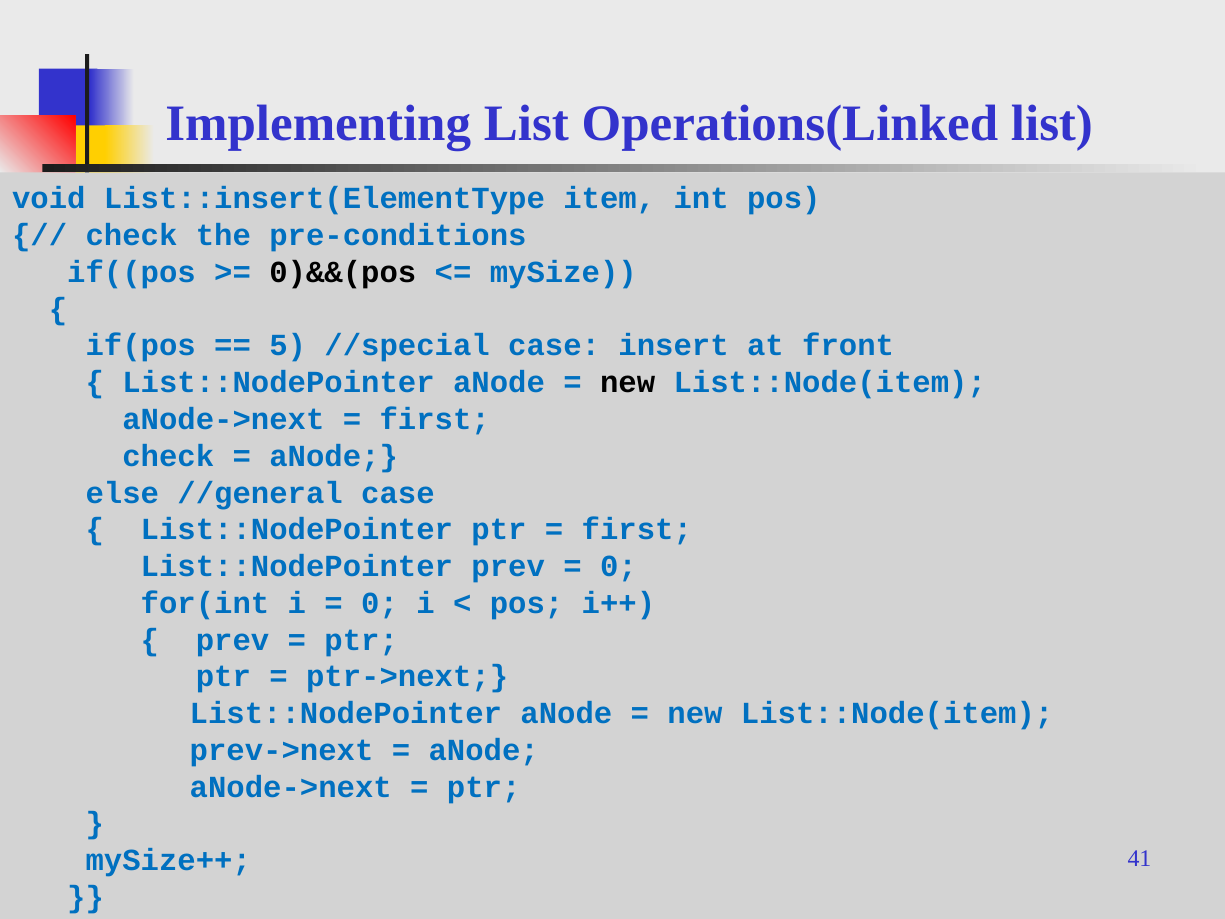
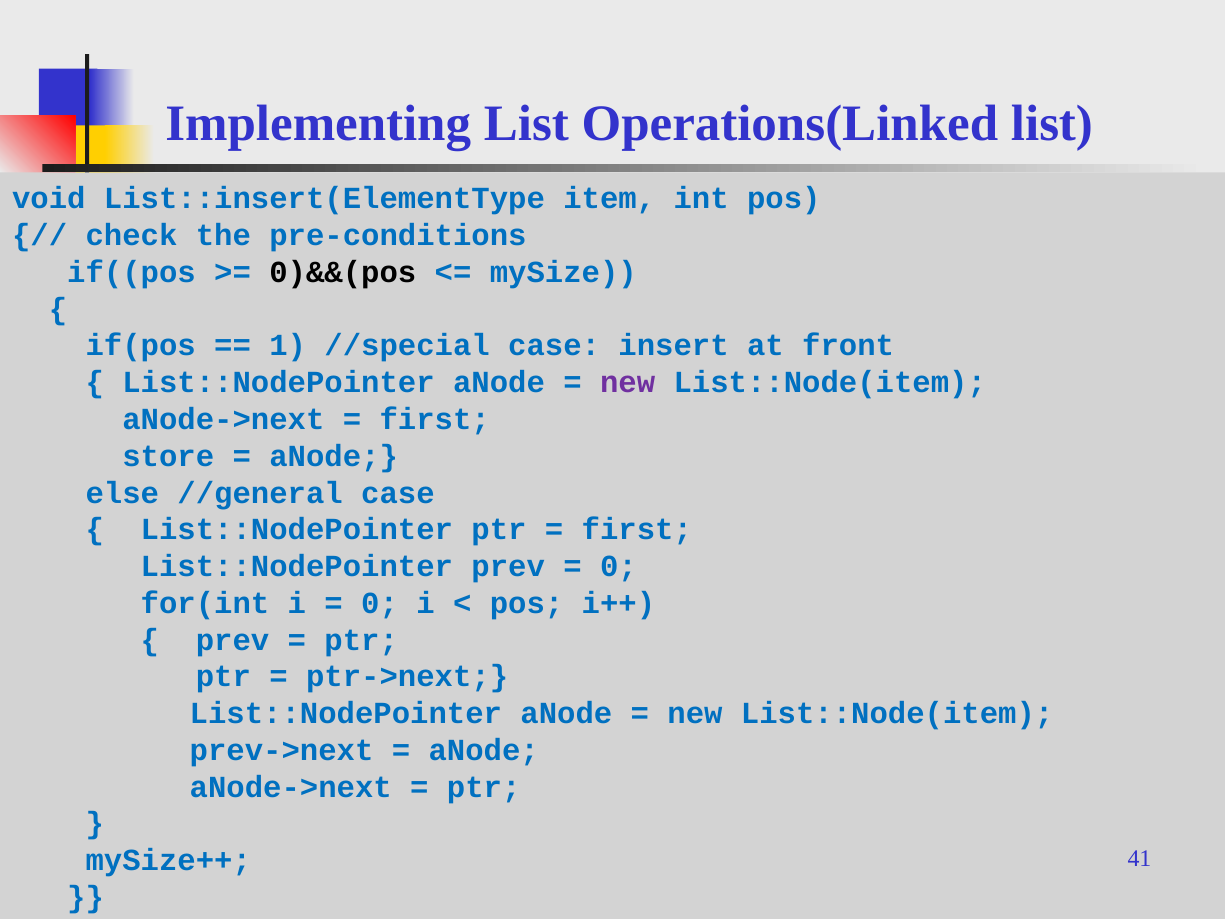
5: 5 -> 1 (288, 346)
new colour: black -> purple (628, 383)
check: check -> store (168, 456)
